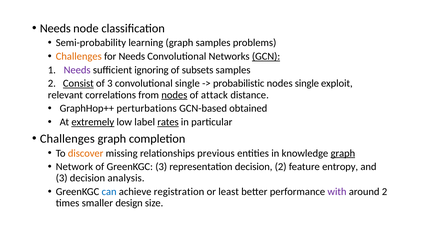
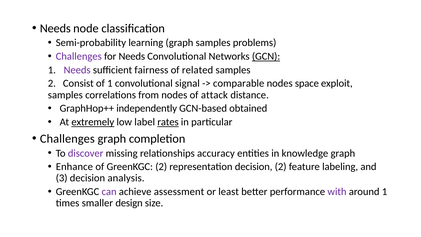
Challenges colour: orange -> purple (79, 56)
ignoring: ignoring -> fairness (151, 70)
subsets: subsets -> related (198, 70)
Consist underline: present -> none (78, 83)
of 3: 3 -> 1 (110, 83)
convolutional single: single -> signal (187, 83)
probabilistic: probabilistic -> comparable (239, 83)
nodes single: single -> space (307, 83)
relevant: relevant -> samples (65, 95)
nodes underline: present -> none (174, 95)
perturbations: perturbations -> independently (147, 108)
discover colour: orange -> purple (86, 153)
previous: previous -> accuracy (216, 153)
graph underline: present -> none (343, 153)
Network: Network -> Enhance (74, 167)
GreenKGC 3: 3 -> 2 (161, 167)
entropy: entropy -> labeling (340, 167)
can colour: blue -> purple (109, 192)
registration: registration -> assessment (179, 192)
around 2: 2 -> 1 (385, 192)
